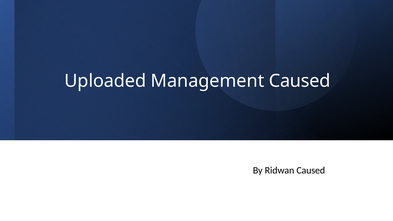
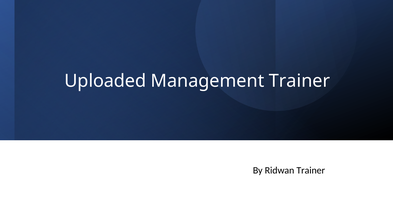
Management Caused: Caused -> Trainer (300, 81)
Ridwan Caused: Caused -> Trainer (311, 171)
